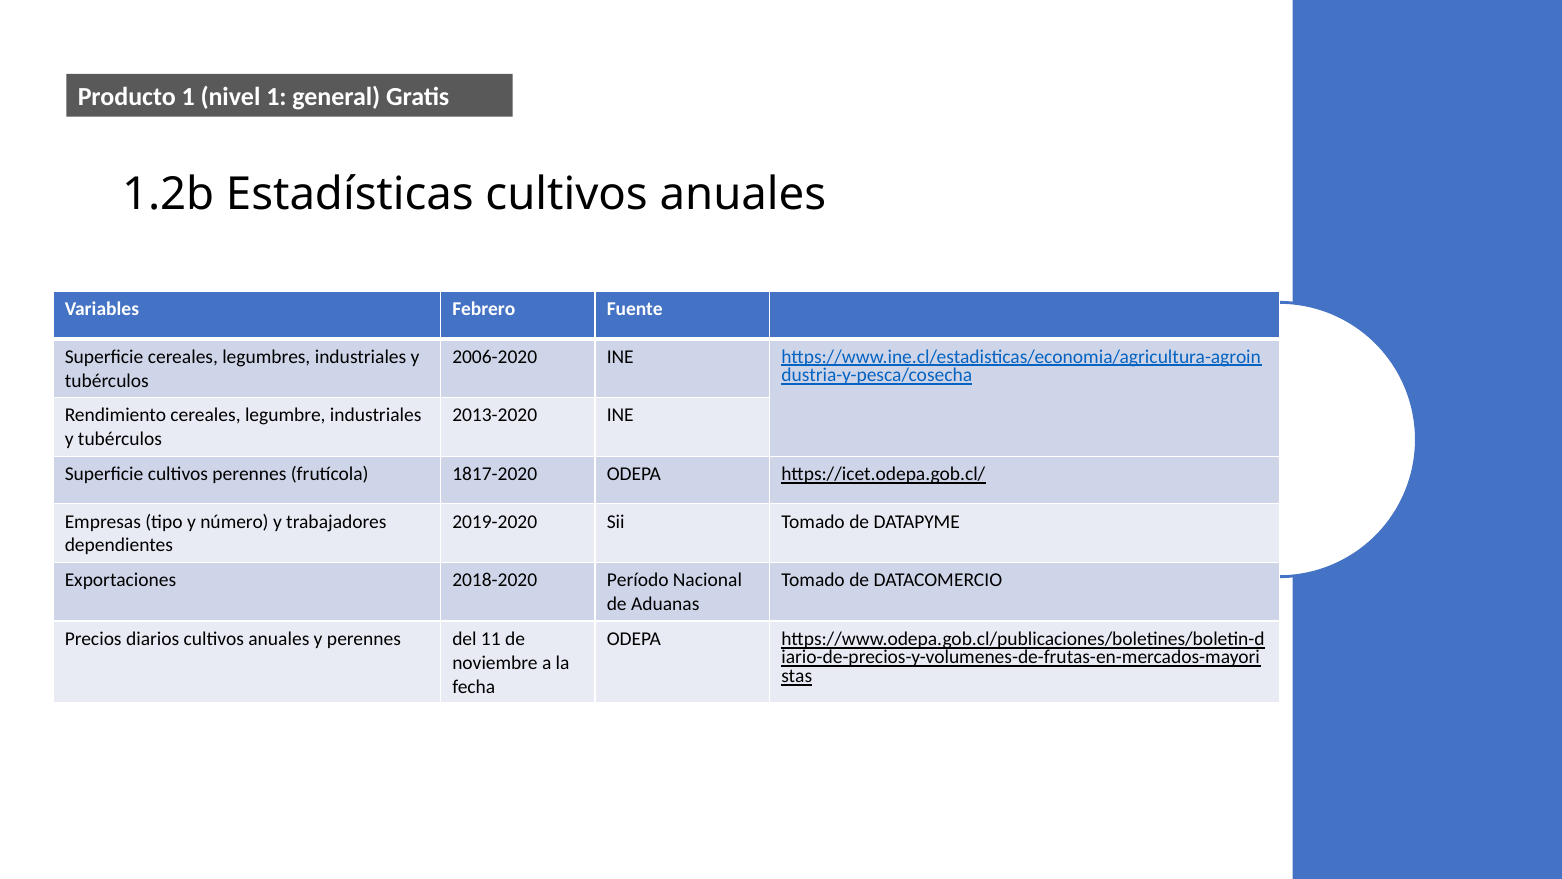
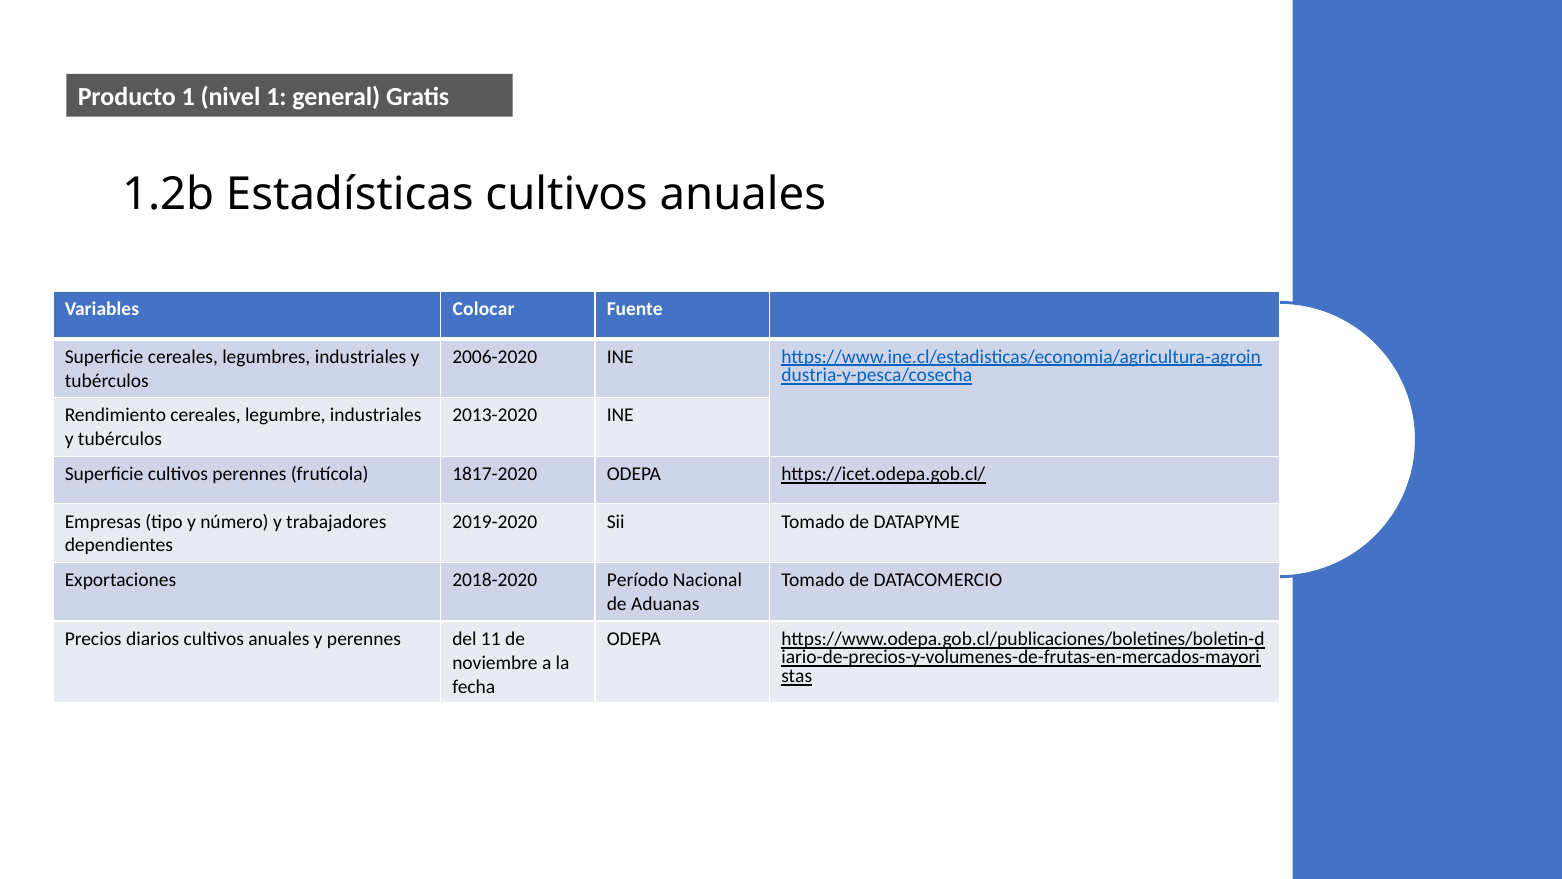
Febrero: Febrero -> Colocar (484, 309)
